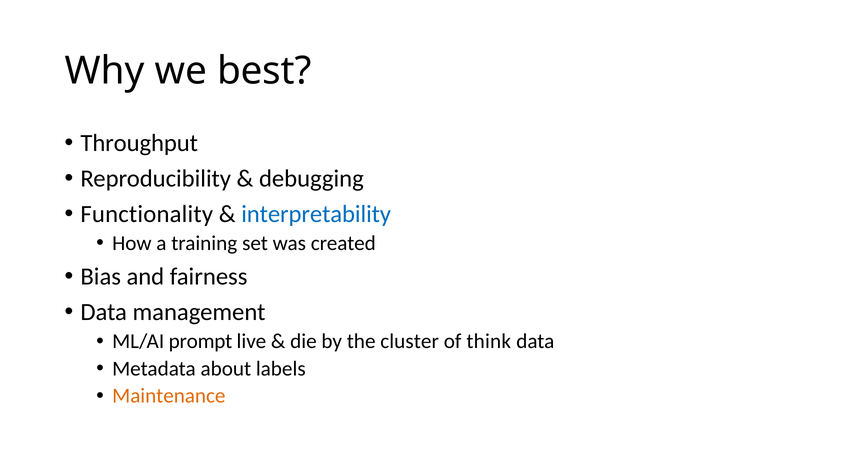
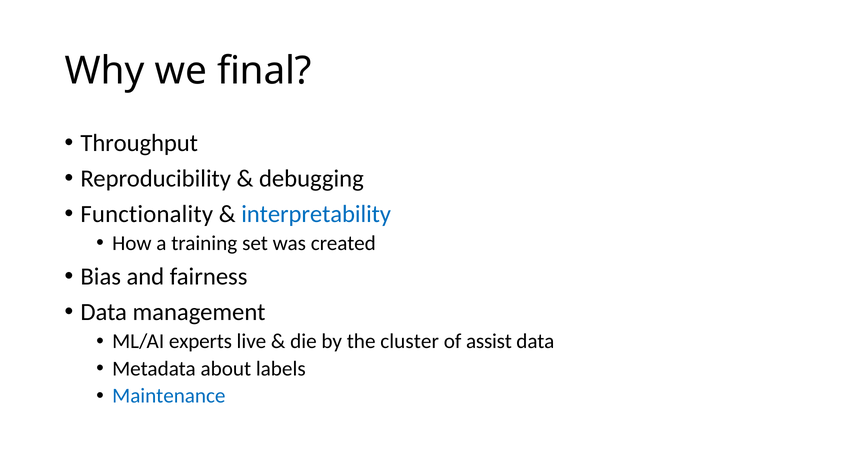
best: best -> final (264, 71)
prompt: prompt -> experts (200, 342)
think: think -> assist (489, 342)
Maintenance colour: orange -> blue (169, 396)
